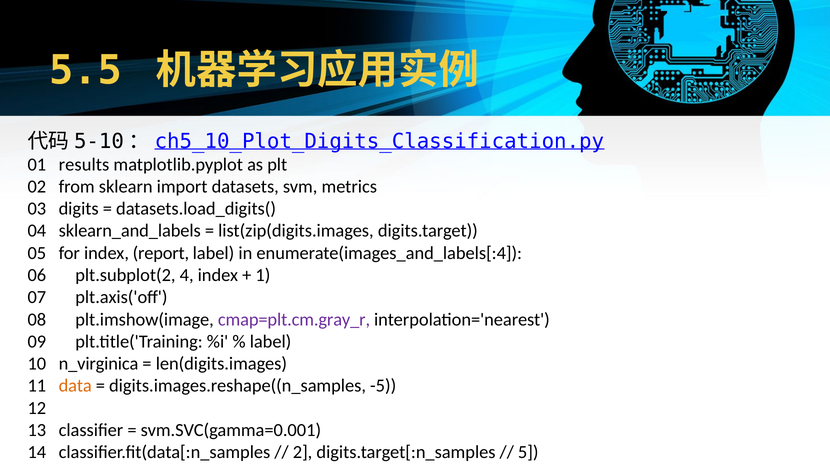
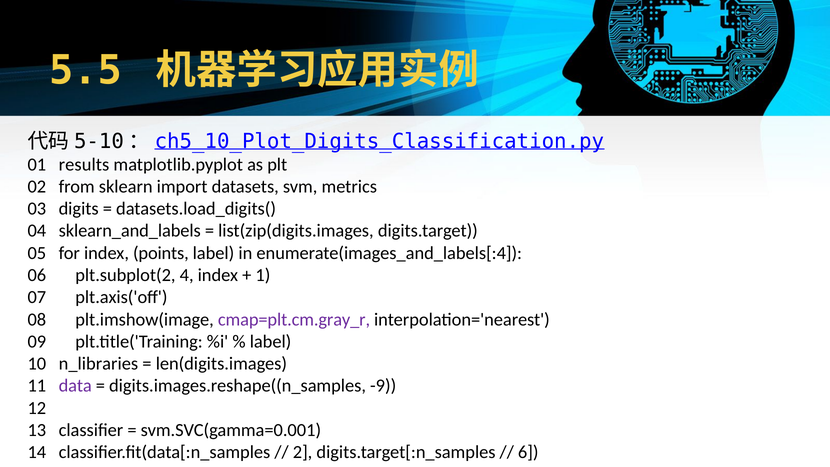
report: report -> points (161, 253)
n_virginica: n_virginica -> n_libraries (98, 364)
data colour: orange -> purple (75, 386)
-5: -5 -> -9 (383, 386)
5: 5 -> 6 (528, 452)
